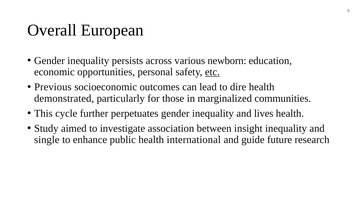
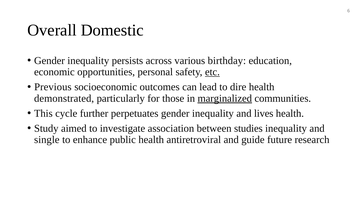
European: European -> Domestic (112, 30)
newborn: newborn -> birthday (227, 61)
marginalized underline: none -> present (225, 98)
insight: insight -> studies (248, 128)
international: international -> antiretroviral (194, 140)
